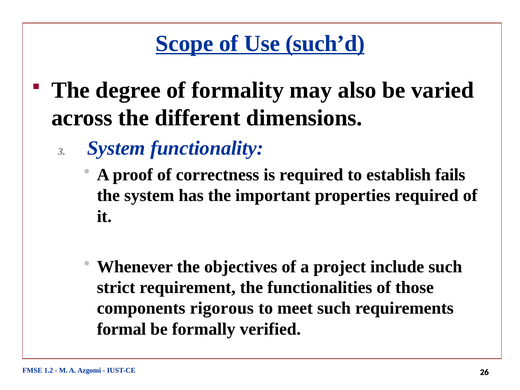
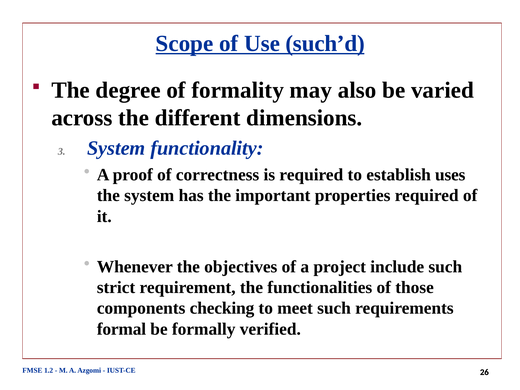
fails: fails -> uses (450, 175)
rigorous: rigorous -> checking (222, 308)
